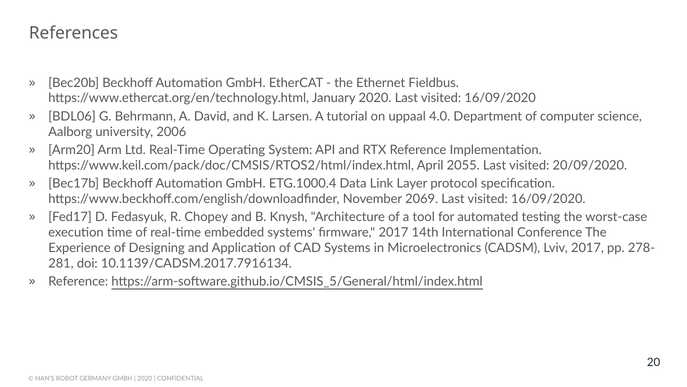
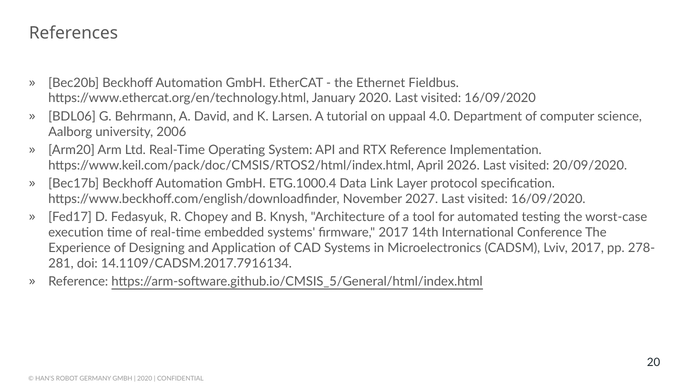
2055: 2055 -> 2026 (463, 165)
2069: 2069 -> 2027 (422, 199)
10.1139/CADSM.2017.7916134: 10.1139/CADSM.2017.7916134 -> 14.1109/CADSM.2017.7916134 (196, 263)
